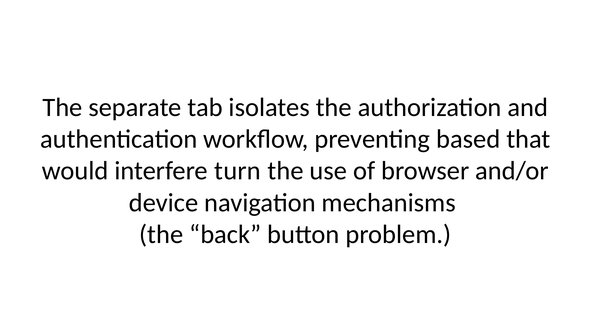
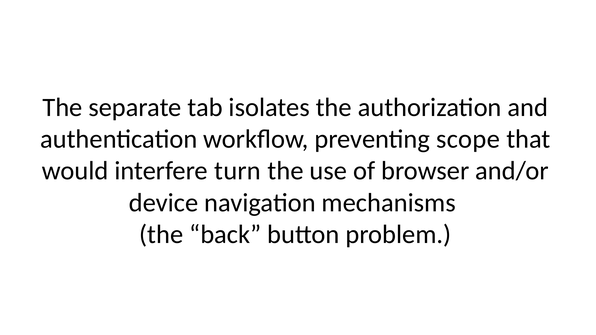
based: based -> scope (468, 139)
